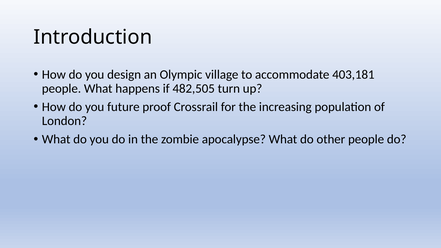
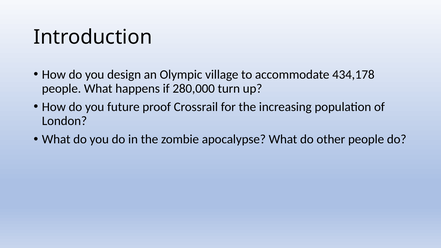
403,181: 403,181 -> 434,178 (353, 75)
482,505: 482,505 -> 280,000 (194, 88)
